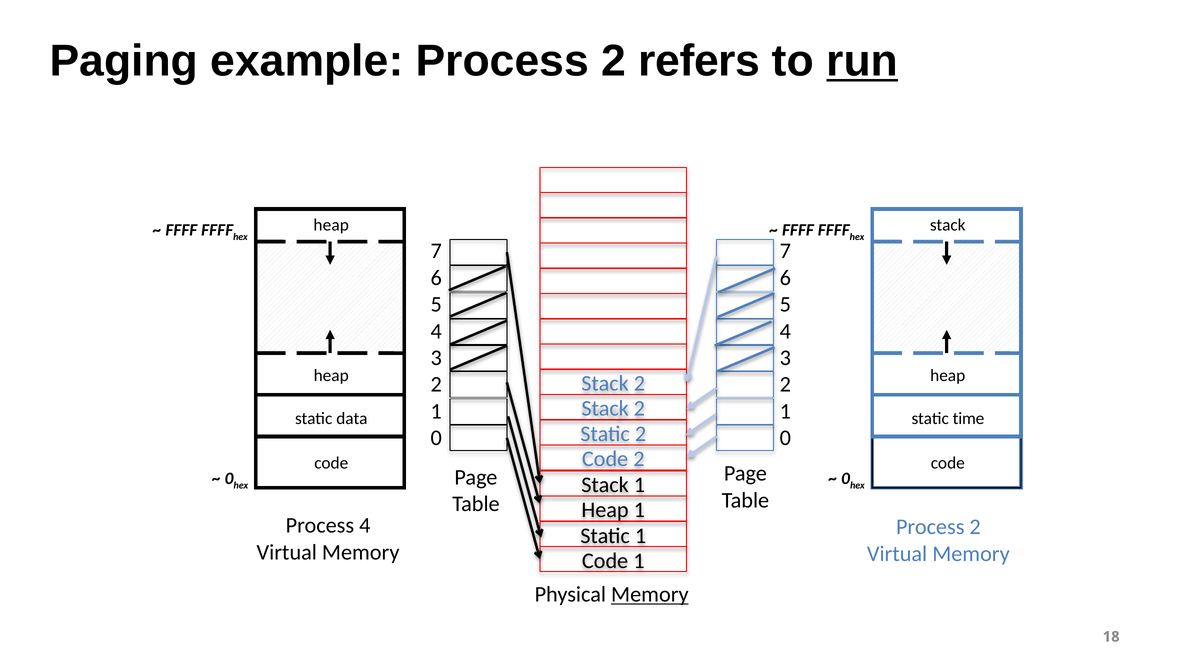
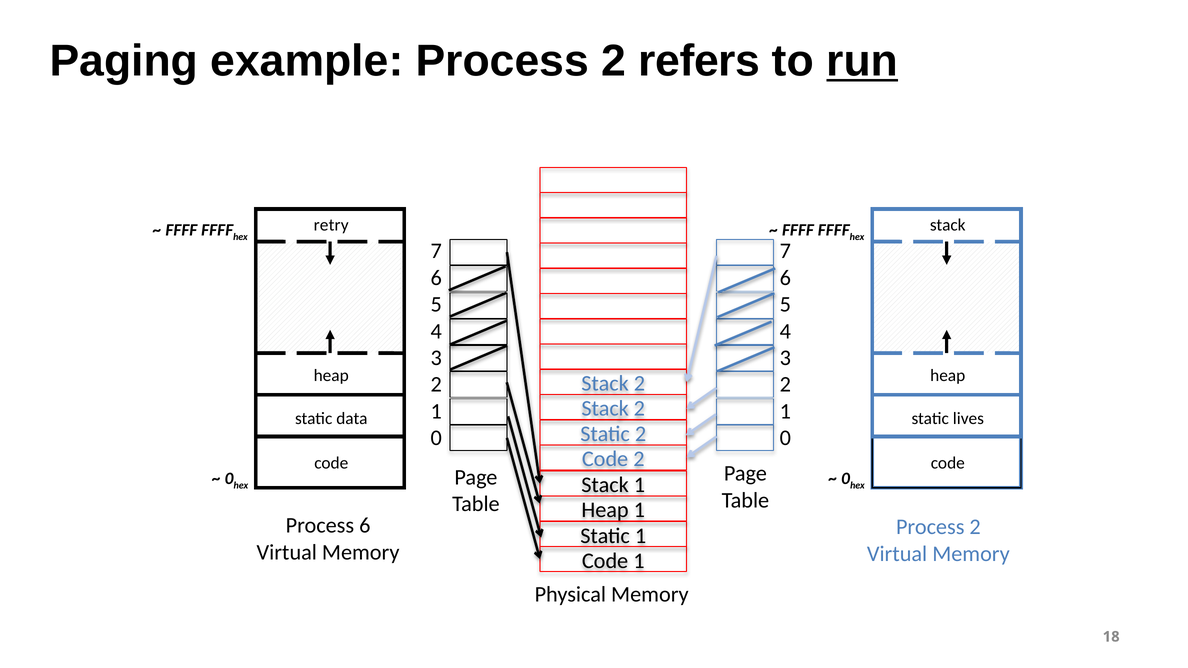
heap: heap -> retry (331, 225)
time: time -> lives (968, 419)
Process 4: 4 -> 6 (365, 526)
Memory underline: present -> none (650, 595)
